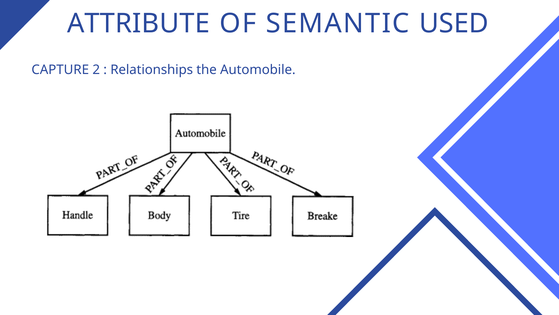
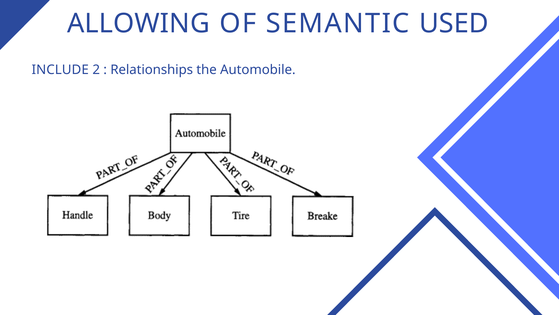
ATTRIBUTE: ATTRIBUTE -> ALLOWING (138, 24)
CAPTURE: CAPTURE -> INCLUDE (60, 70)
